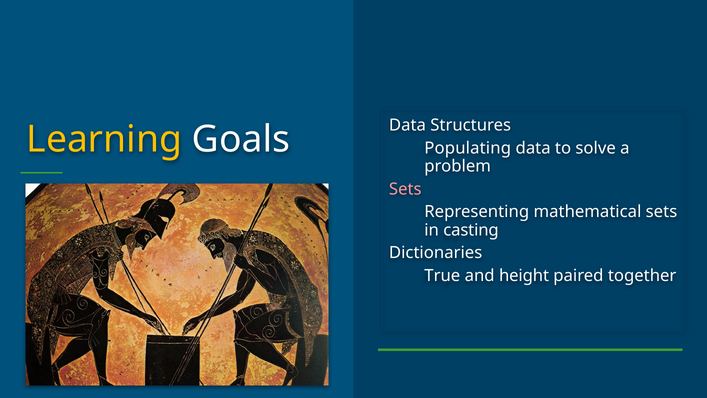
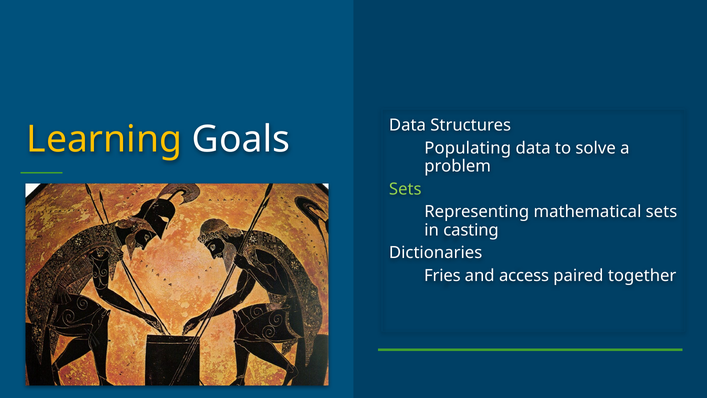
Sets colour: pink -> light green (405, 189)
True: True -> Fries (442, 276)
height: height -> access (524, 276)
